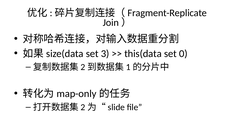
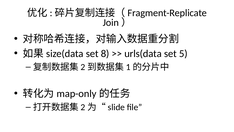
3: 3 -> 8 (105, 53)
this(data: this(data -> urls(data (143, 53)
0: 0 -> 5 (183, 53)
